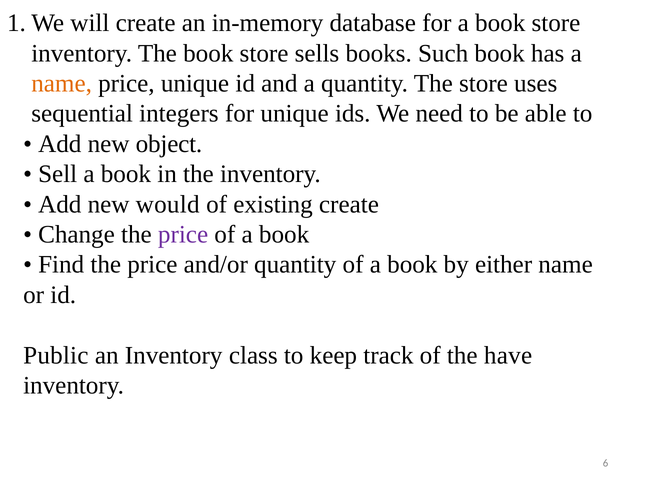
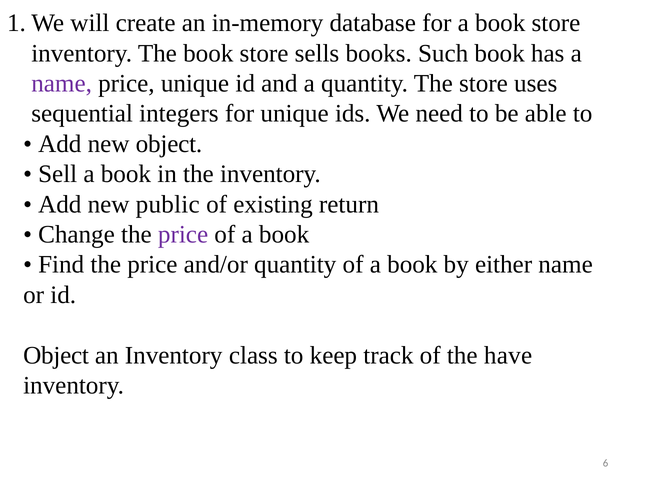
name colour: orange -> purple (62, 83)
would: would -> public (168, 204)
existing create: create -> return (349, 204)
Public: Public -> Object (56, 355)
